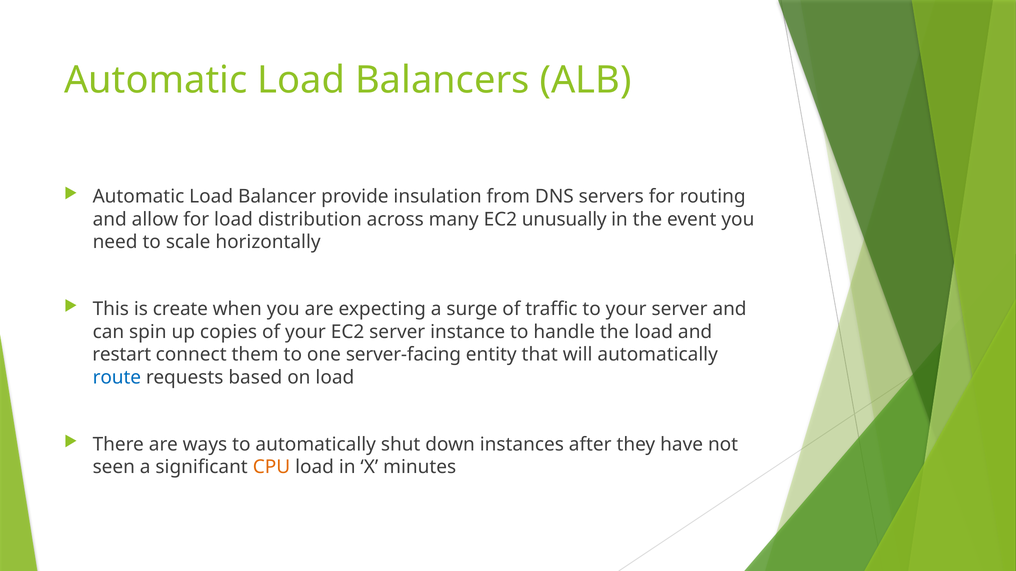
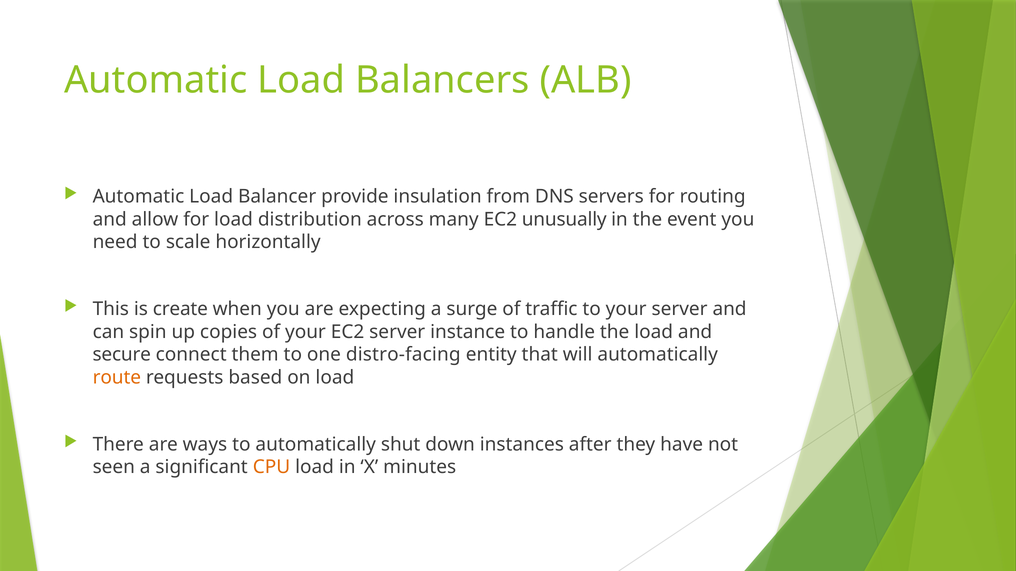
restart: restart -> secure (122, 355)
server-facing: server-facing -> distro-facing (403, 355)
route colour: blue -> orange (117, 378)
